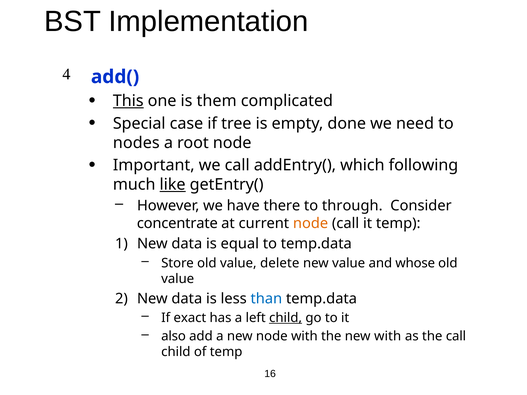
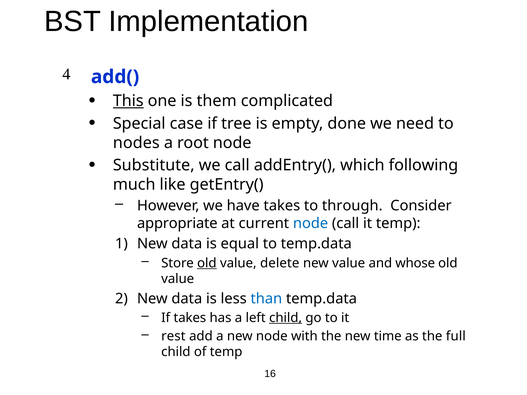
Important: Important -> Substitute (154, 165)
like underline: present -> none (173, 185)
have there: there -> takes (282, 206)
concentrate: concentrate -> appropriate (177, 223)
node colour: orange -> blue (311, 223)
old underline: none -> present (207, 263)
If exact: exact -> takes (190, 318)
also: also -> rest (173, 336)
new with: with -> time (388, 336)
the call: call -> full (456, 336)
